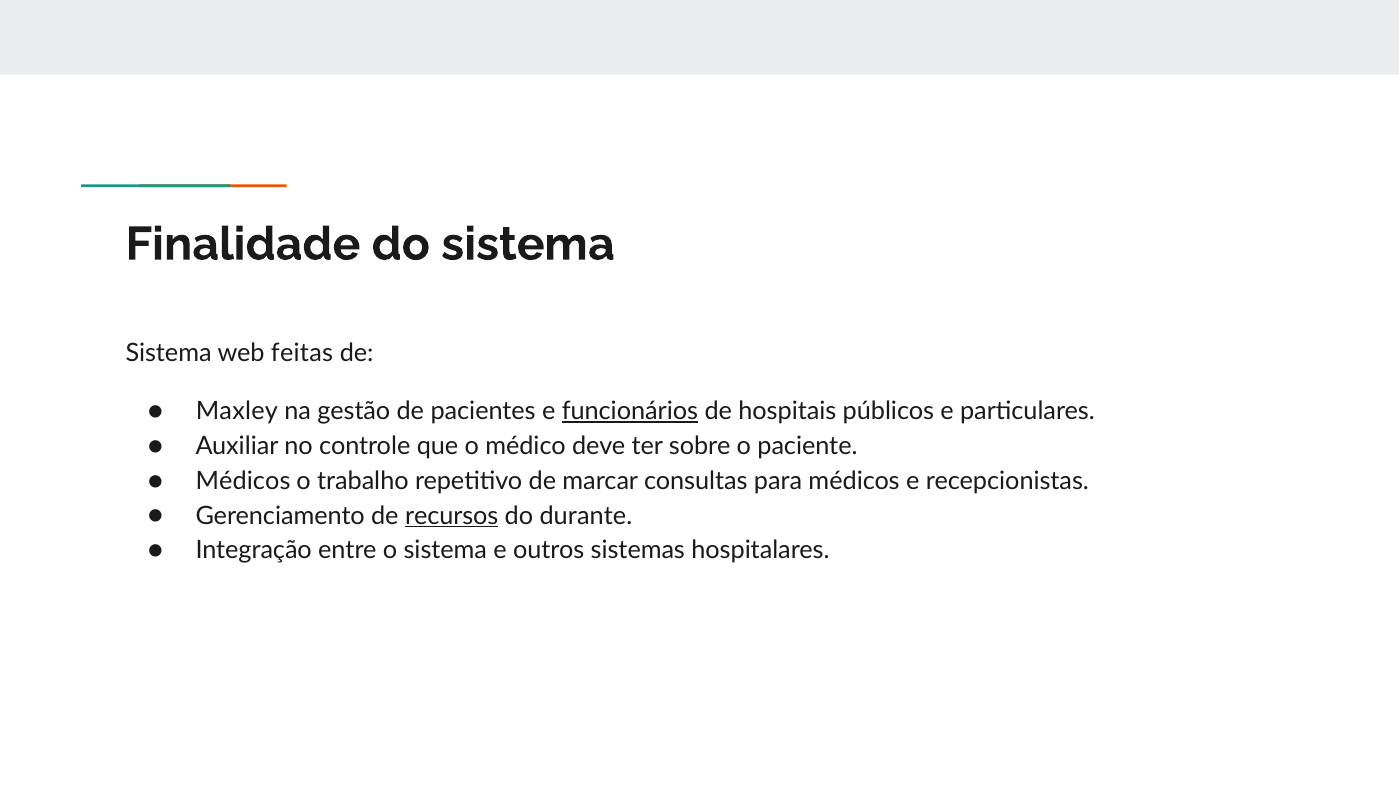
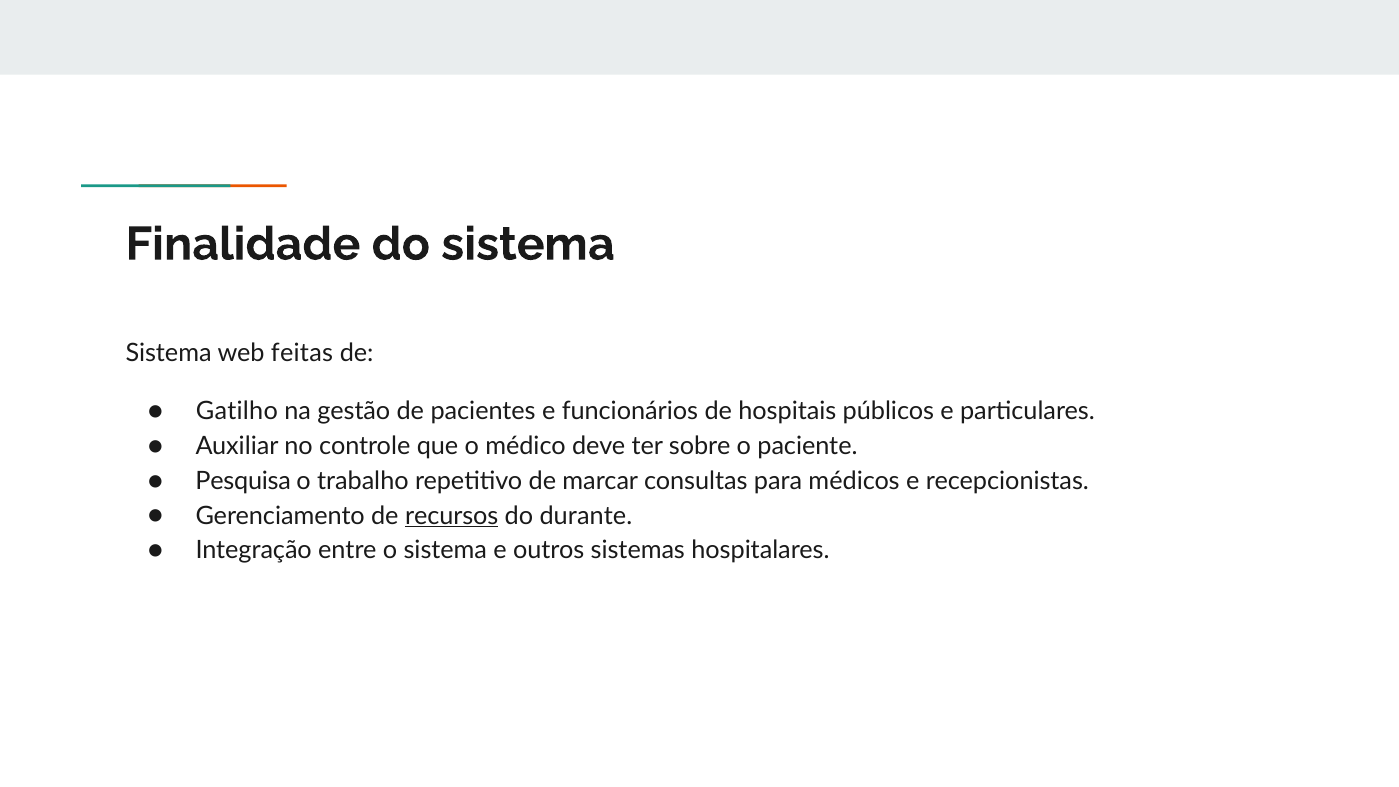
Maxley: Maxley -> Gatilho (237, 411)
funcionários underline: present -> none (630, 411)
Médicos: Médicos -> Pesquisa (243, 481)
